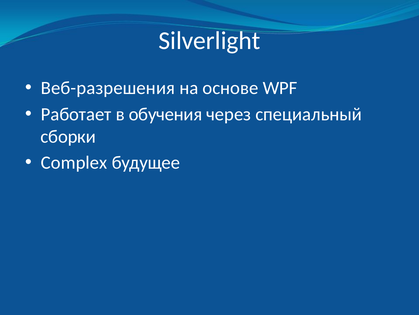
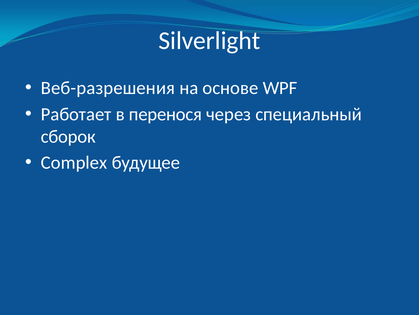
обучения: обучения -> перенося (165, 114)
сборки: сборки -> сборок (68, 136)
